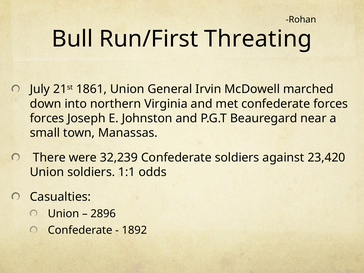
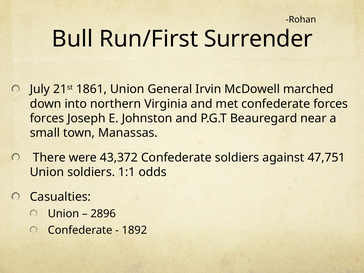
Threating: Threating -> Surrender (258, 39)
32,239: 32,239 -> 43,372 (119, 158)
23,420: 23,420 -> 47,751 (326, 158)
